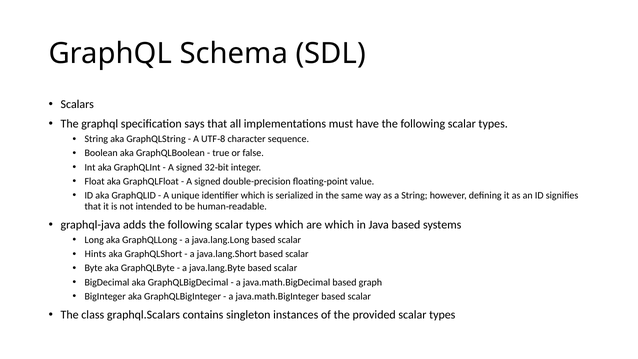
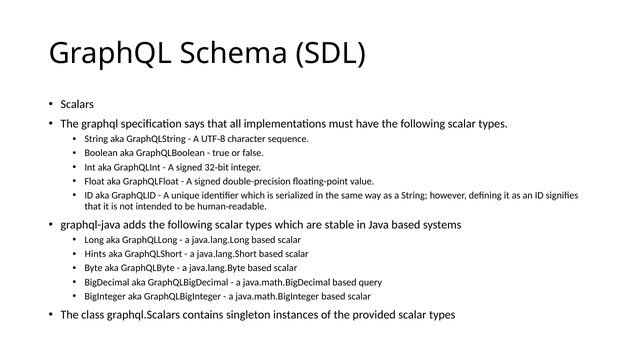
are which: which -> stable (339, 225)
graph: graph -> query (370, 282)
